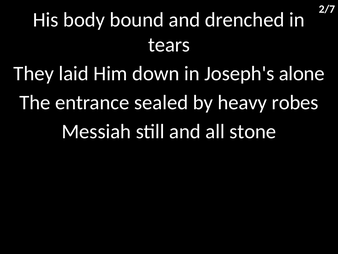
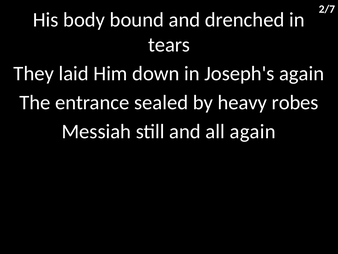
Joseph's alone: alone -> again (302, 74)
all stone: stone -> again (253, 131)
